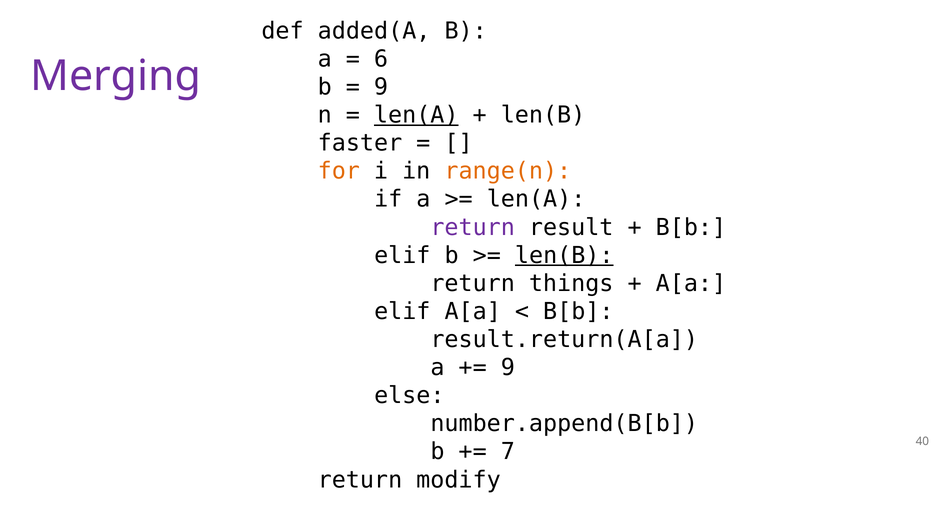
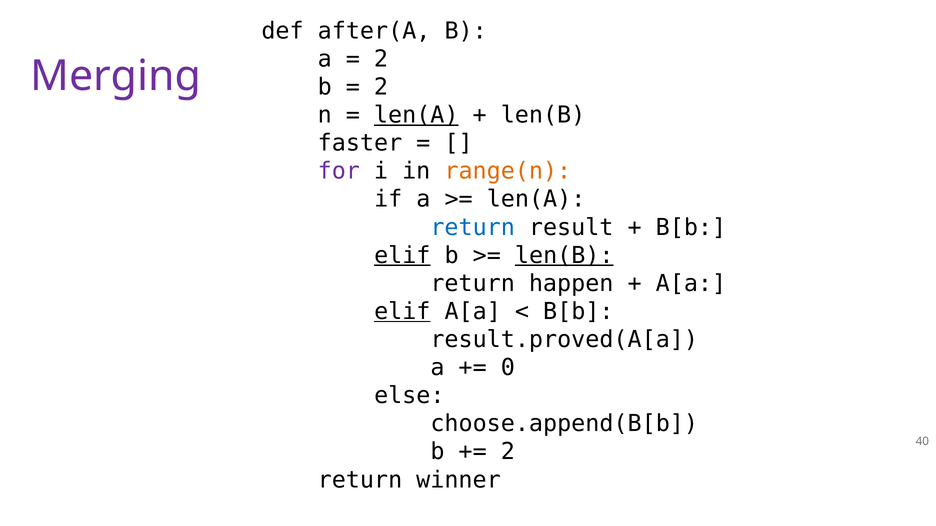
added(A: added(A -> after(A (374, 31)
6: 6 -> 2 (381, 59)
9: 9 -> 2 (381, 87)
for colour: orange -> purple (339, 171)
return colour: purple -> blue (473, 228)
elif underline: none -> present (402, 256)
things: things -> happen (571, 284)
elif underline: none -> present (402, 312)
result.return(A[a: result.return(A[a -> result.proved(A[a (564, 340)
9: 9 -> 0 (508, 368)
number.append(B[b: number.append(B[b -> choose.append(B[b (564, 424)
7: 7 -> 2 (508, 452)
modify: modify -> winner (458, 480)
